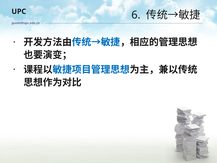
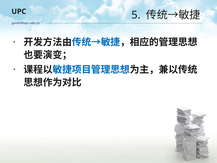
6: 6 -> 5 (136, 15)
